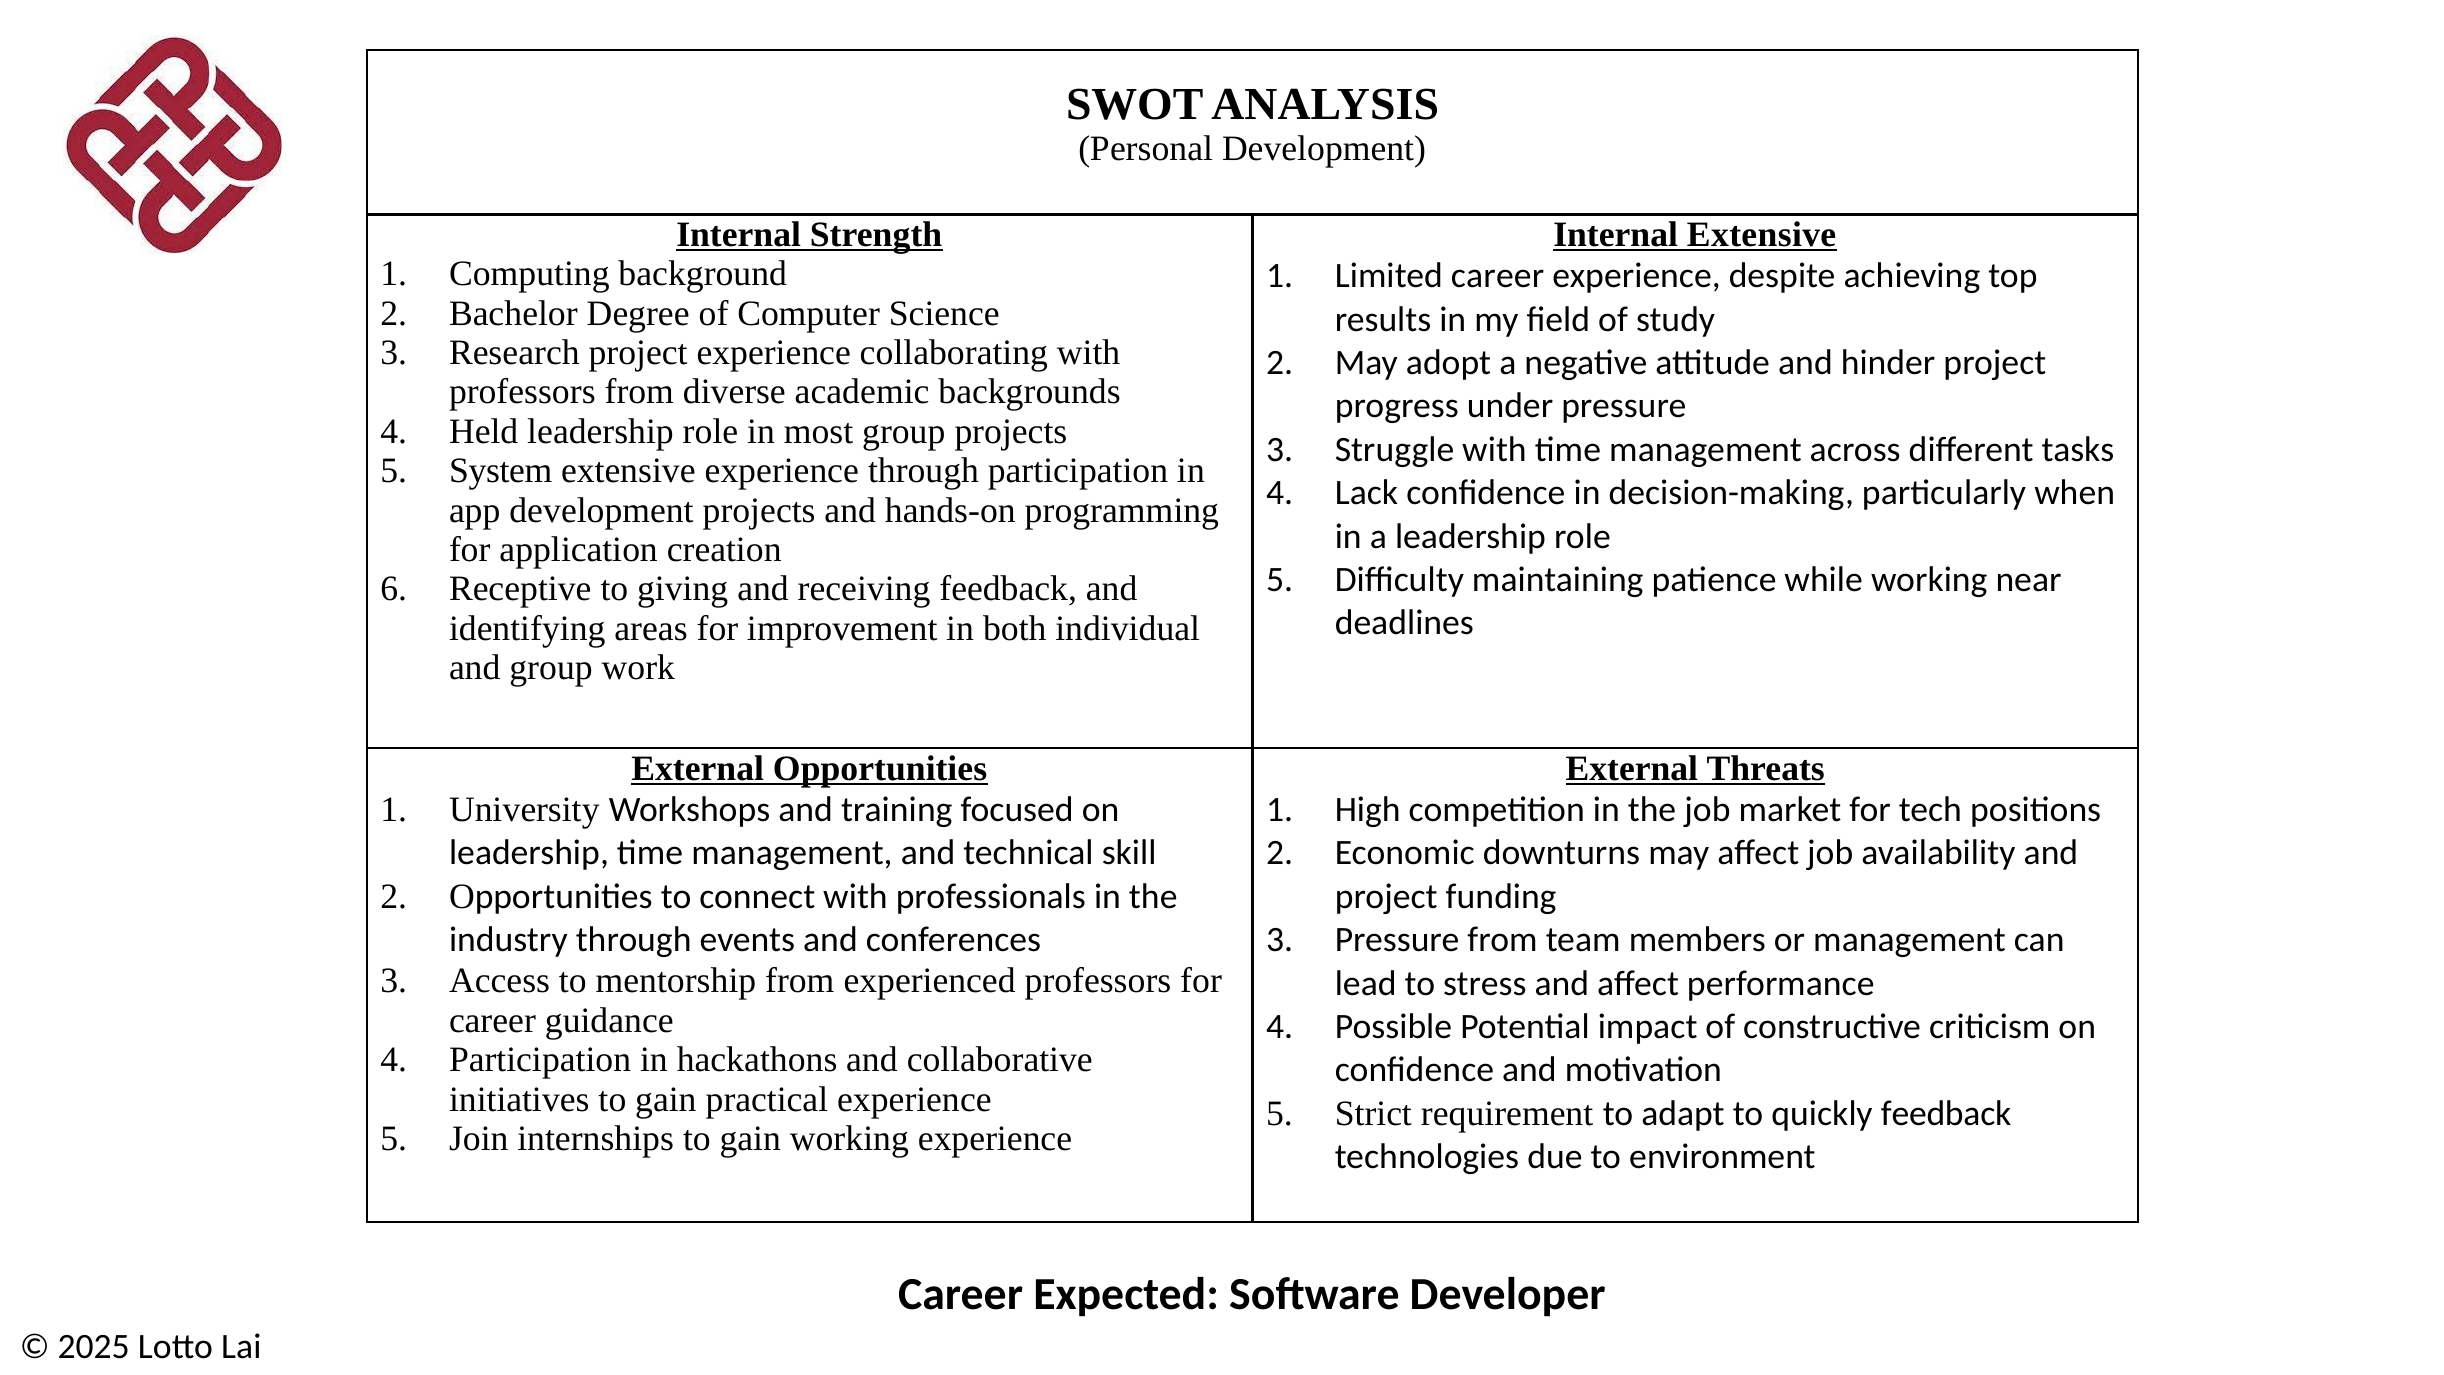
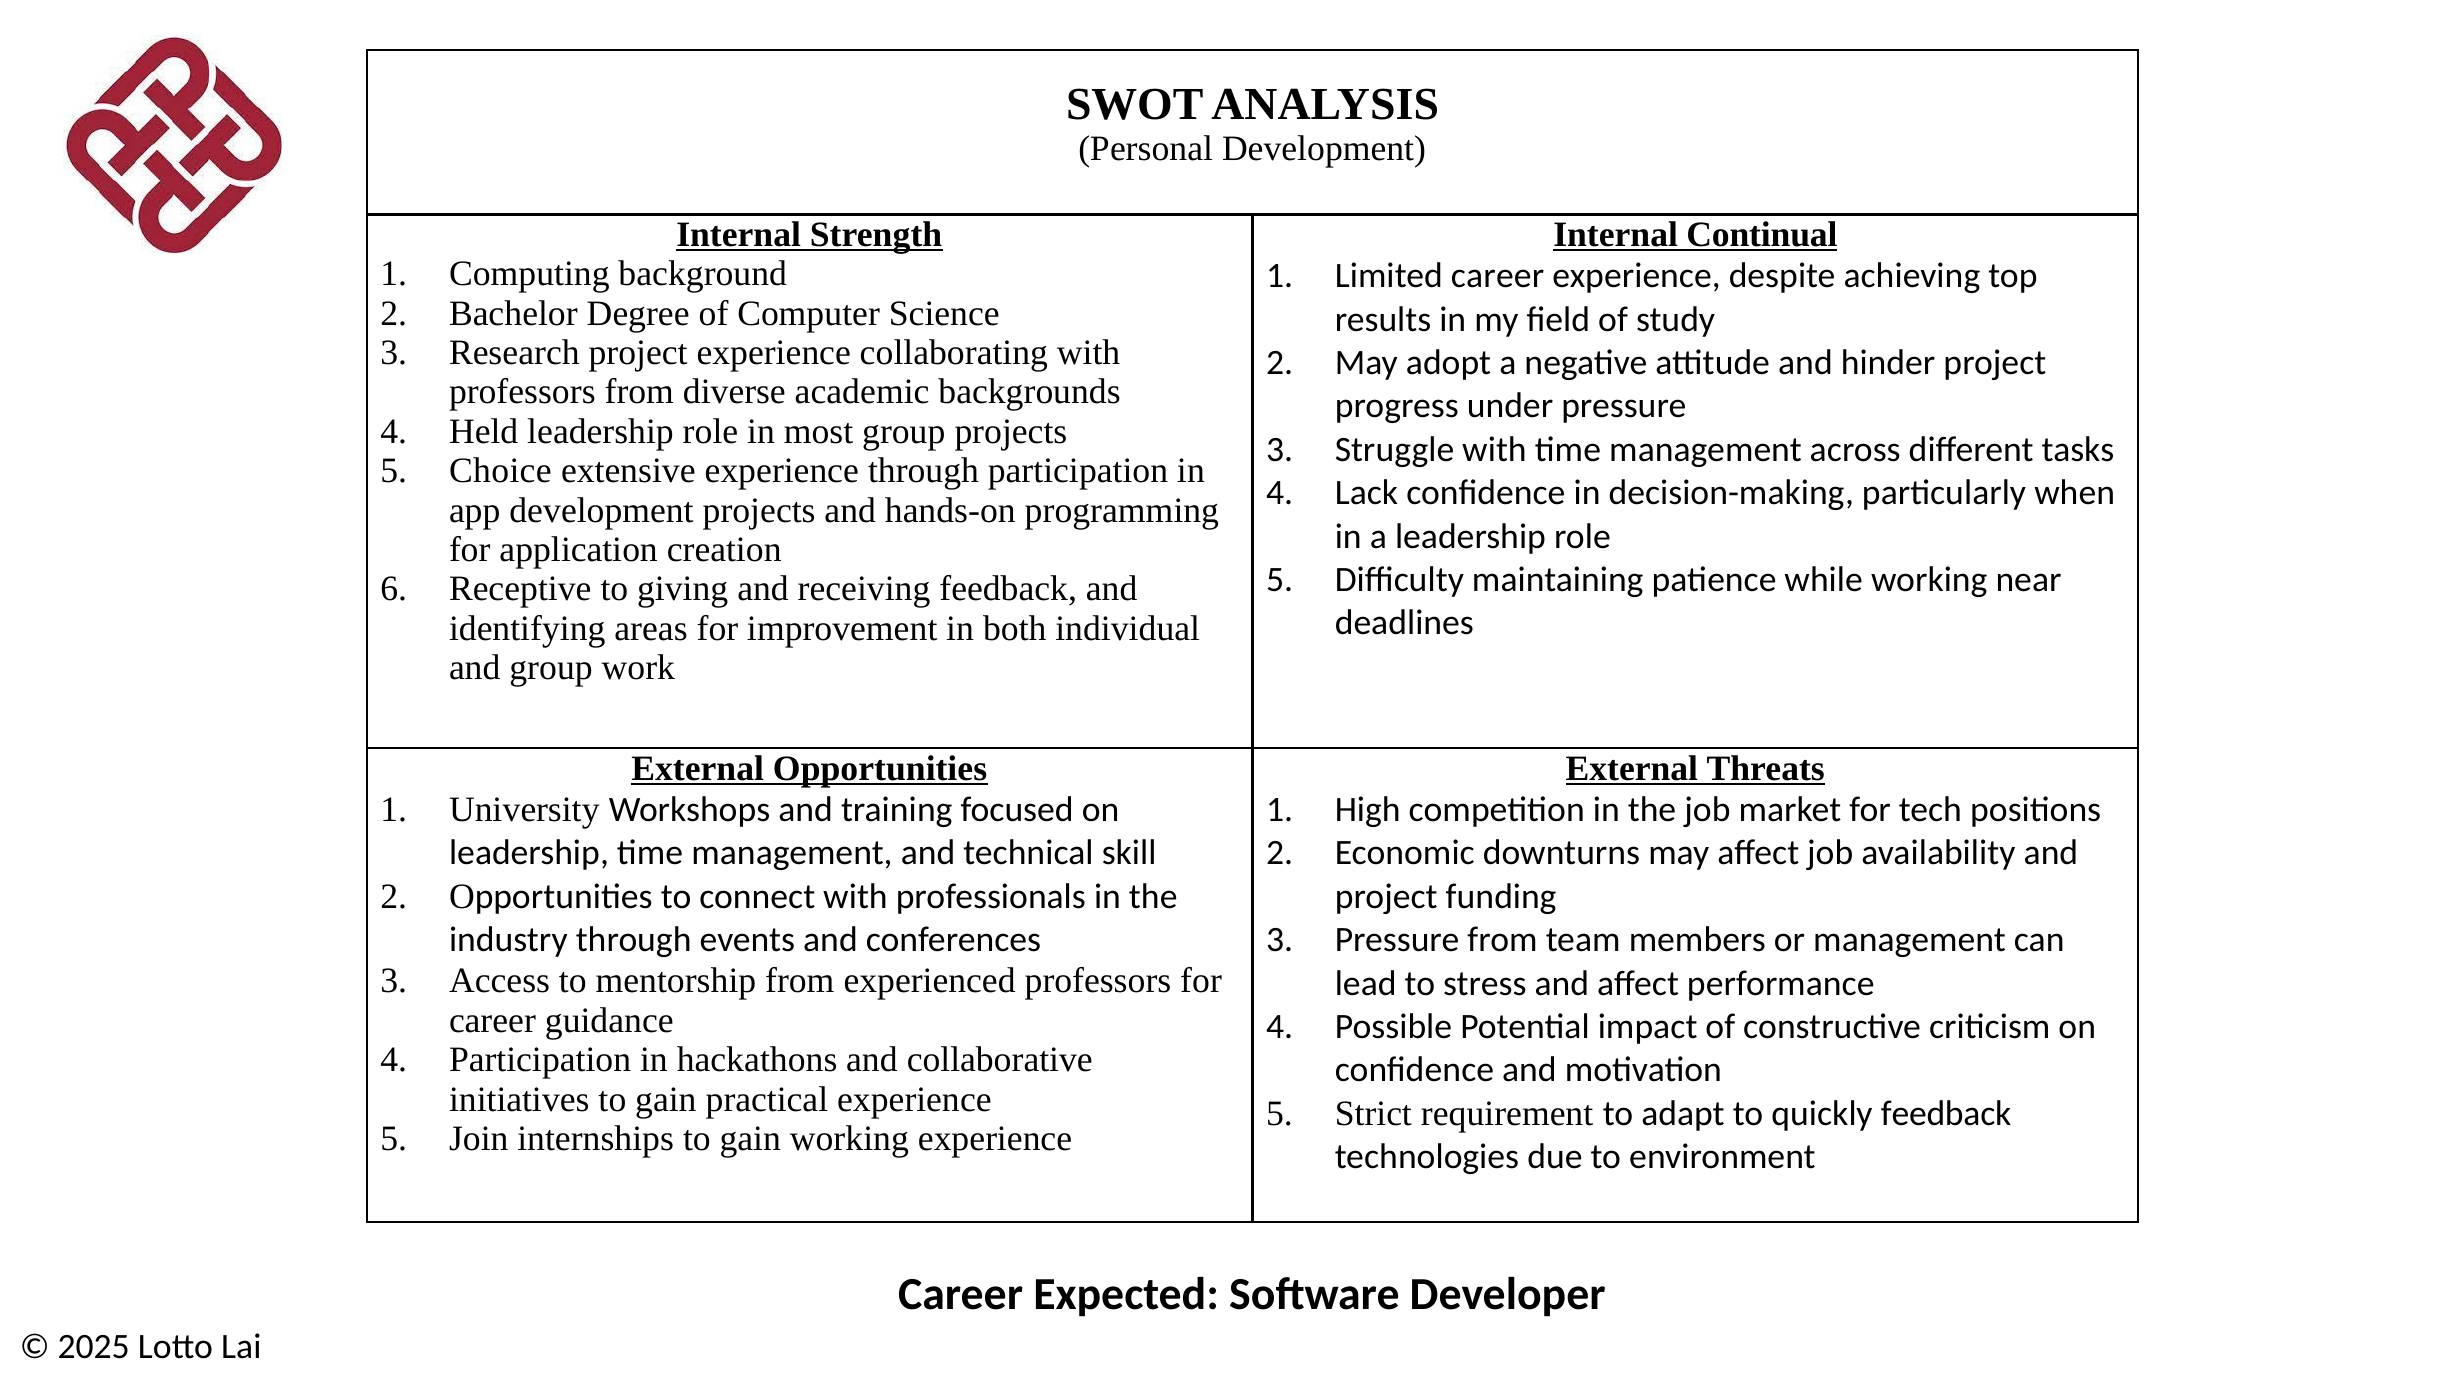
Internal Extensive: Extensive -> Continual (1762, 234)
System: System -> Choice (500, 471)
